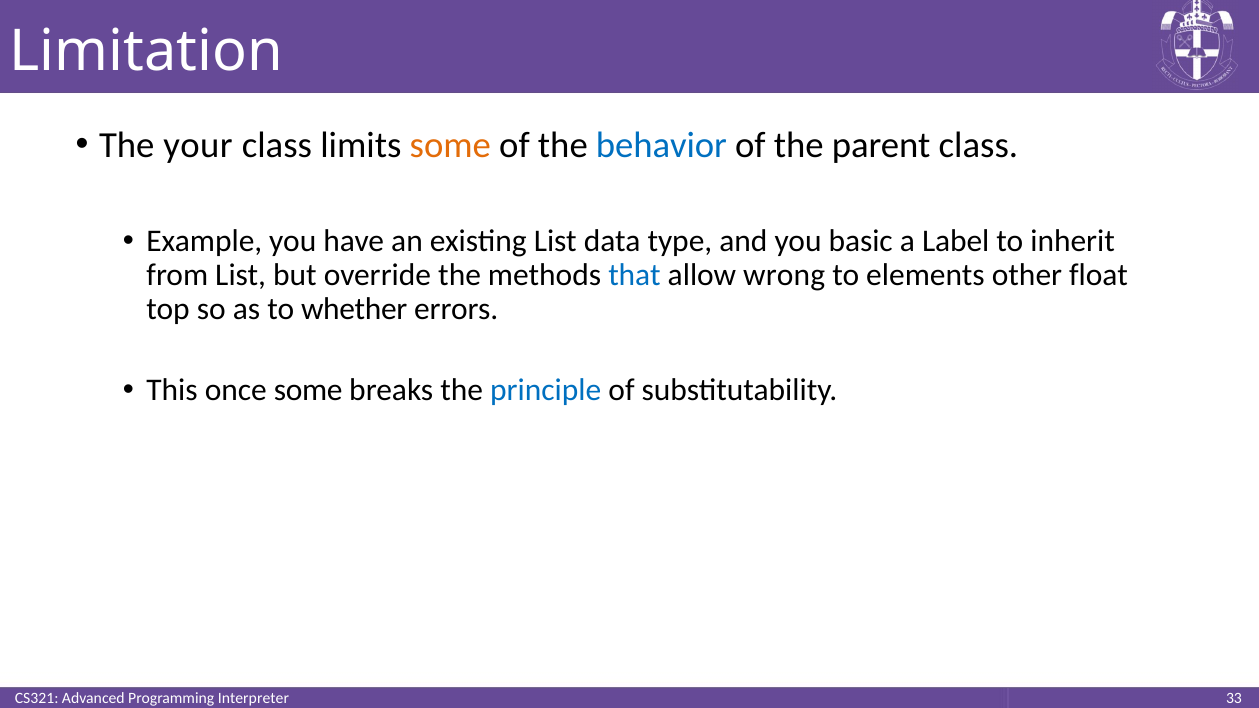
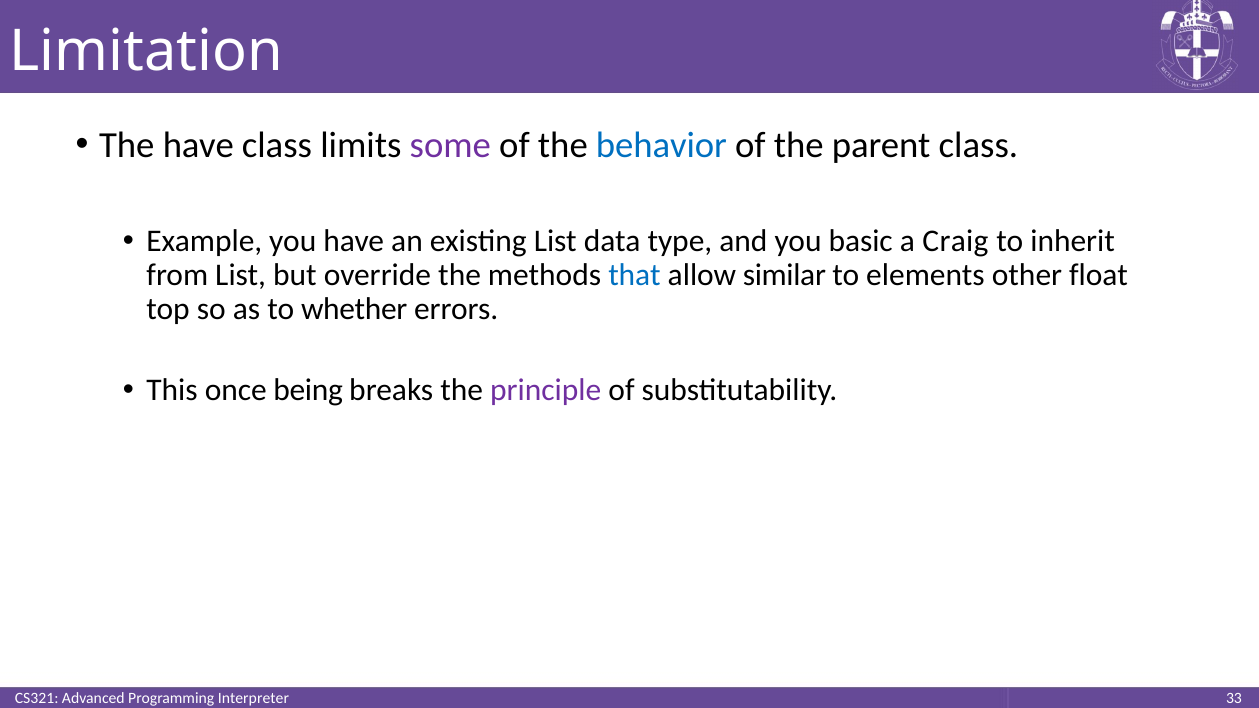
The your: your -> have (198, 145)
some colour: orange -> purple (450, 145)
Label: Label -> Craig (955, 241)
wrong: wrong -> similar (784, 275)
once some: some -> being (308, 390)
principle colour: blue -> purple (546, 390)
